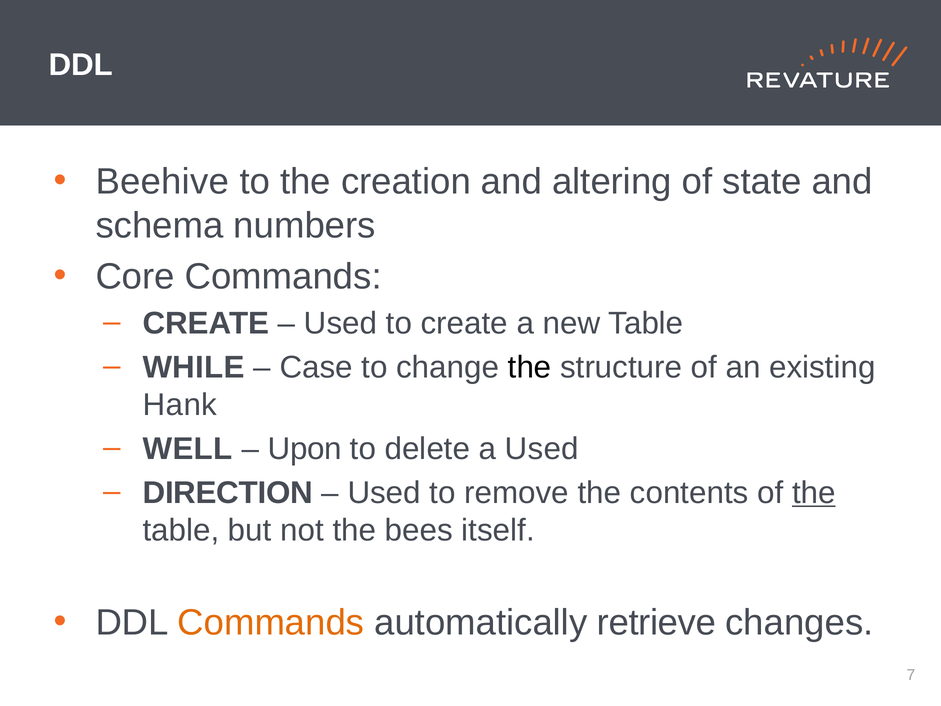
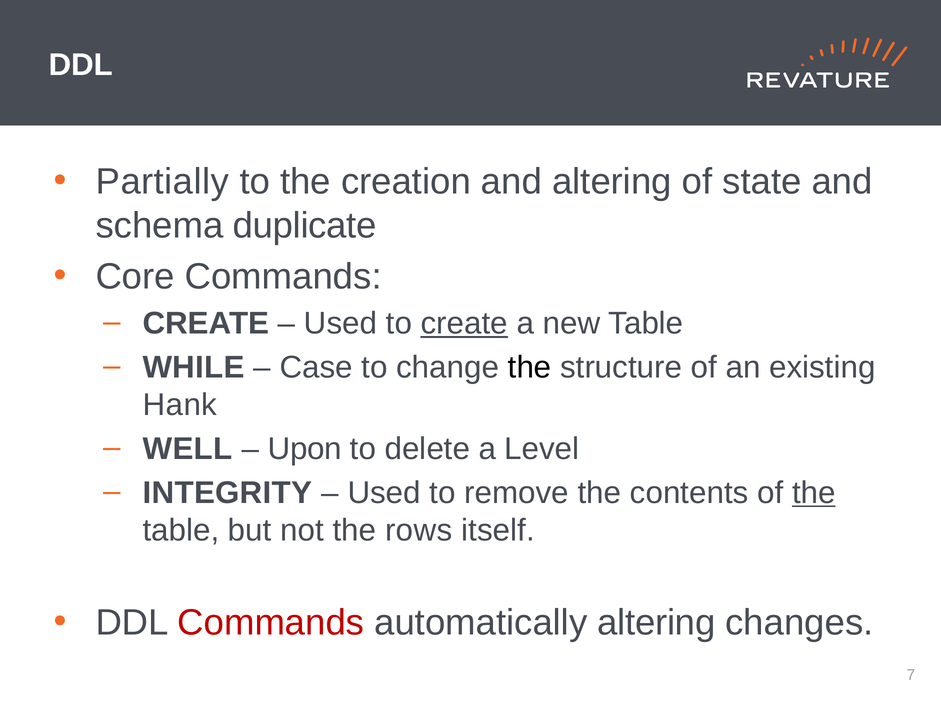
Beehive: Beehive -> Partially (162, 182)
numbers: numbers -> duplicate (305, 225)
create underline: none -> present (464, 323)
a Used: Used -> Level (542, 449)
DIRECTION: DIRECTION -> INTEGRITY (227, 493)
bees: bees -> rows (419, 530)
Commands colour: orange -> red (271, 623)
automatically retrieve: retrieve -> altering (656, 623)
